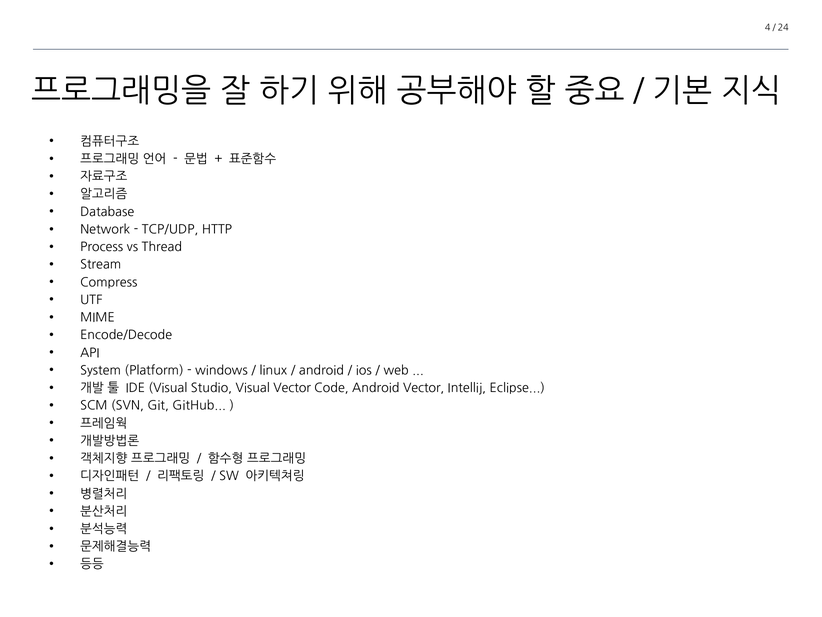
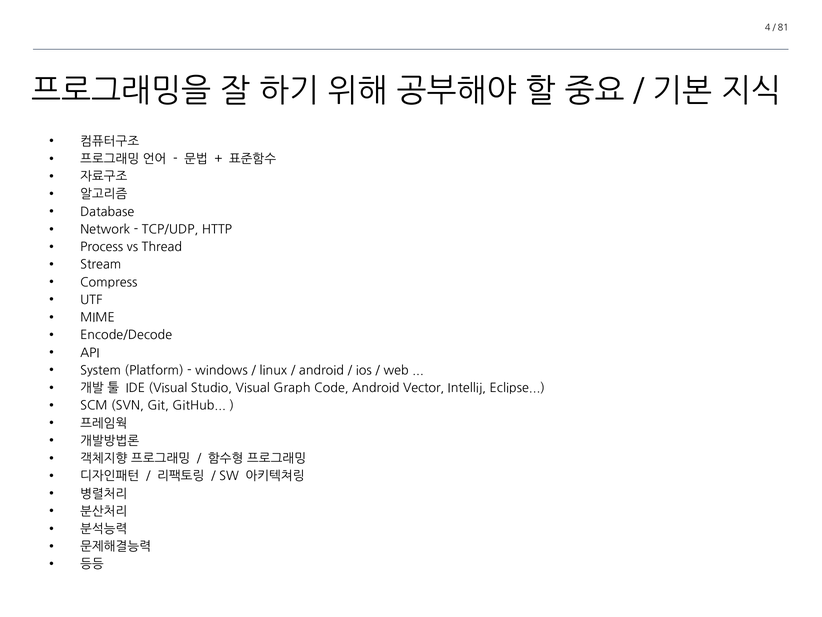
24: 24 -> 81 (783, 28)
Visual Vector: Vector -> Graph (292, 388)
